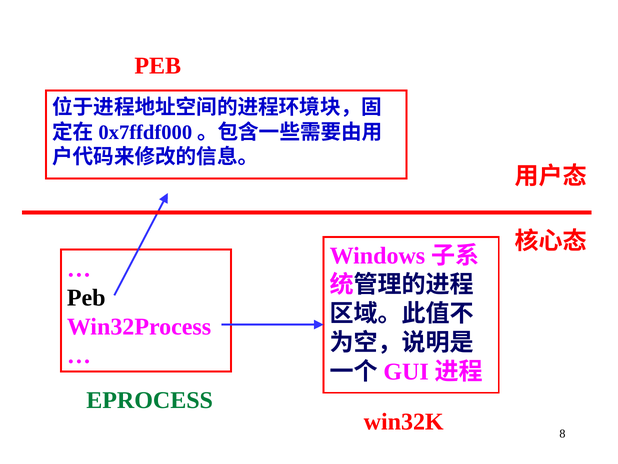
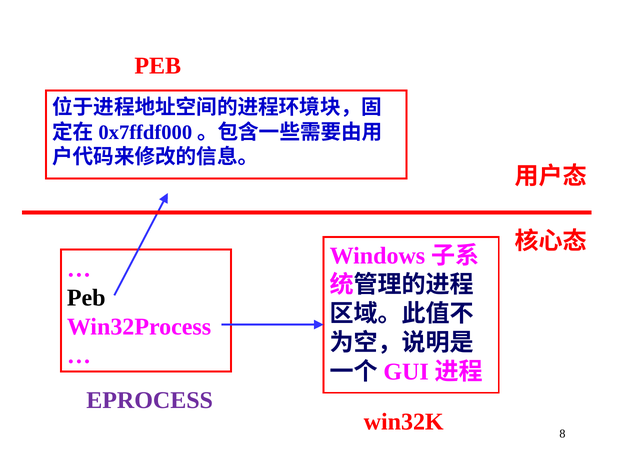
EPROCESS colour: green -> purple (150, 400)
